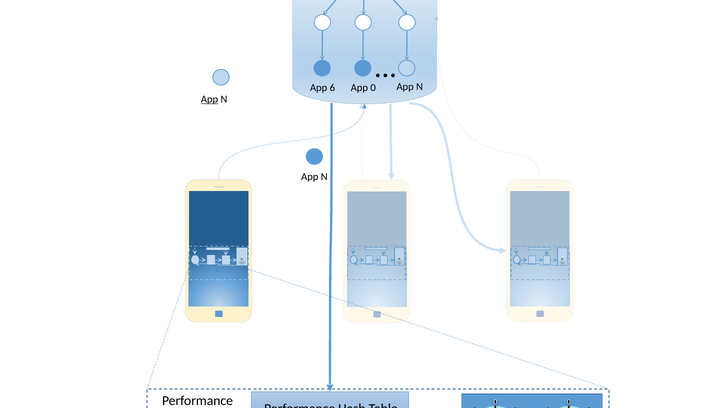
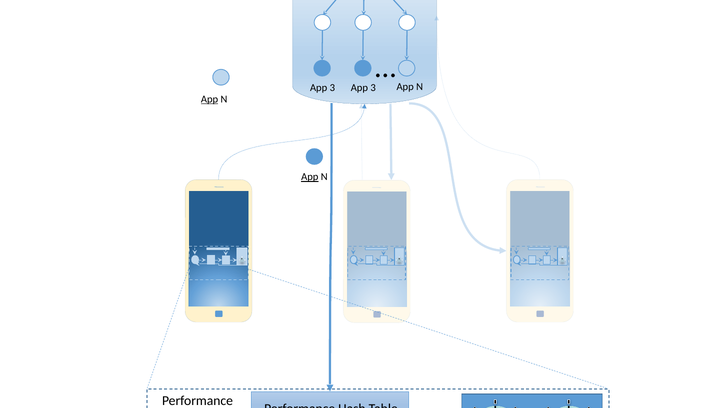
6: 6 -> 3 (332, 88)
0: 0 -> 3 (373, 88)
App underline: none -> present (310, 177)
